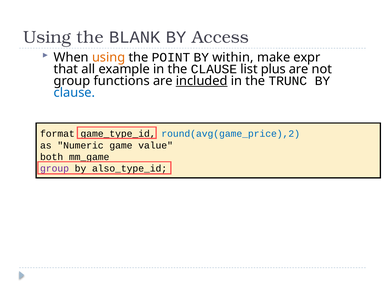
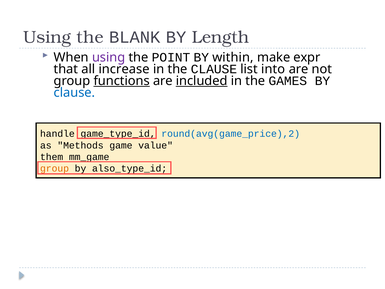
Access: Access -> Length (220, 37)
using colour: orange -> purple (109, 57)
example: example -> increase (124, 69)
plus: plus -> into (273, 69)
functions underline: none -> present (122, 81)
TRUNC: TRUNC -> GAMES (288, 81)
format: format -> handle (57, 134)
Numeric: Numeric -> Methods (81, 145)
both: both -> them (52, 157)
group colour: purple -> orange (55, 168)
